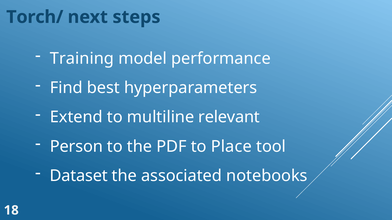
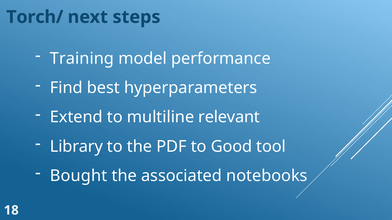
Person: Person -> Library (76, 147)
Place: Place -> Good (231, 147)
Dataset: Dataset -> Bought (79, 176)
